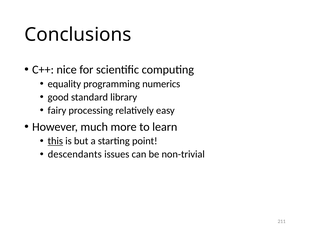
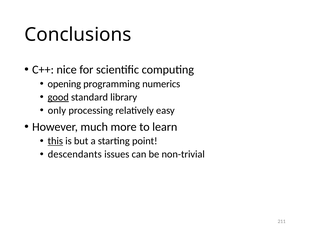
equality: equality -> opening (64, 84)
good underline: none -> present (58, 97)
fairy: fairy -> only (57, 111)
